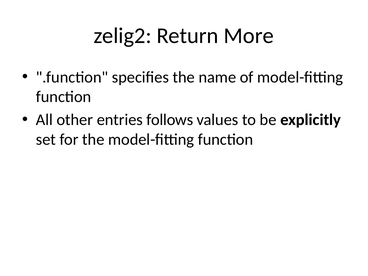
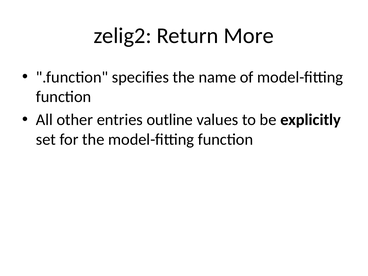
follows: follows -> outline (170, 120)
